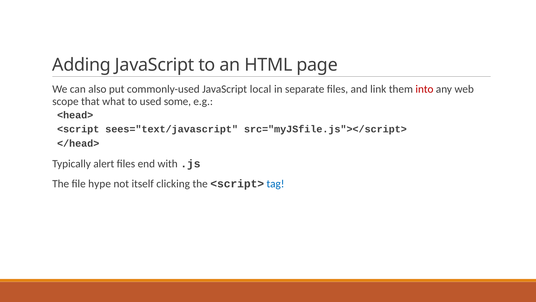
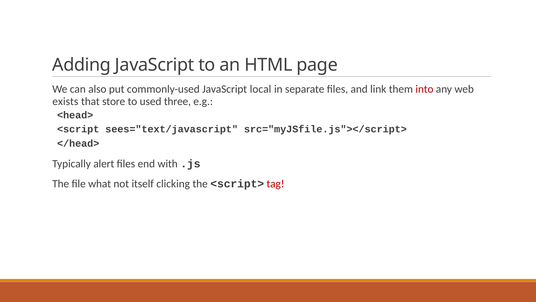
scope: scope -> exists (65, 101)
what: what -> store (114, 101)
some: some -> three (177, 101)
hype: hype -> what (100, 184)
tag colour: blue -> red (275, 184)
